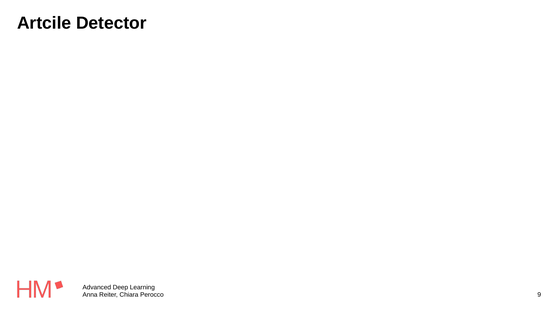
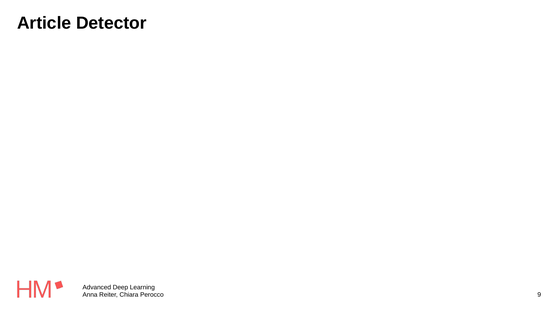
Artcile: Artcile -> Article (44, 23)
